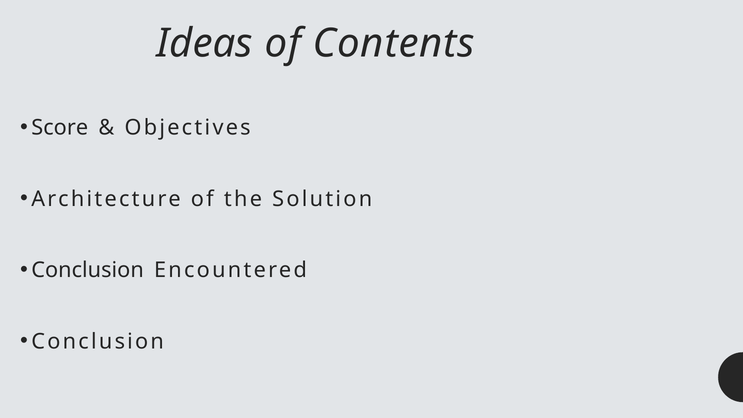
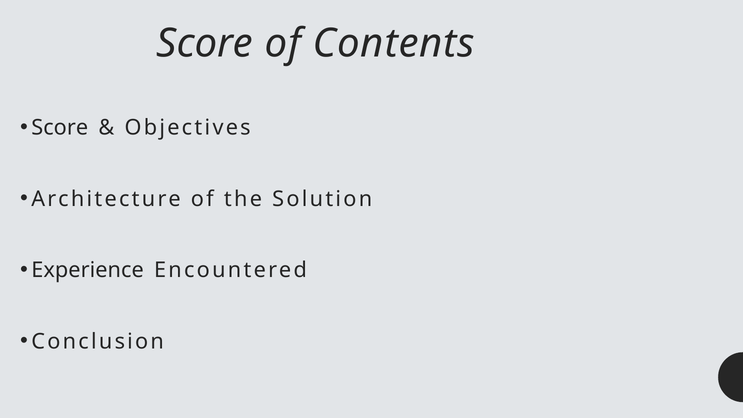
Ideas: Ideas -> Score (205, 43)
Conclusion: Conclusion -> Experience (88, 270)
